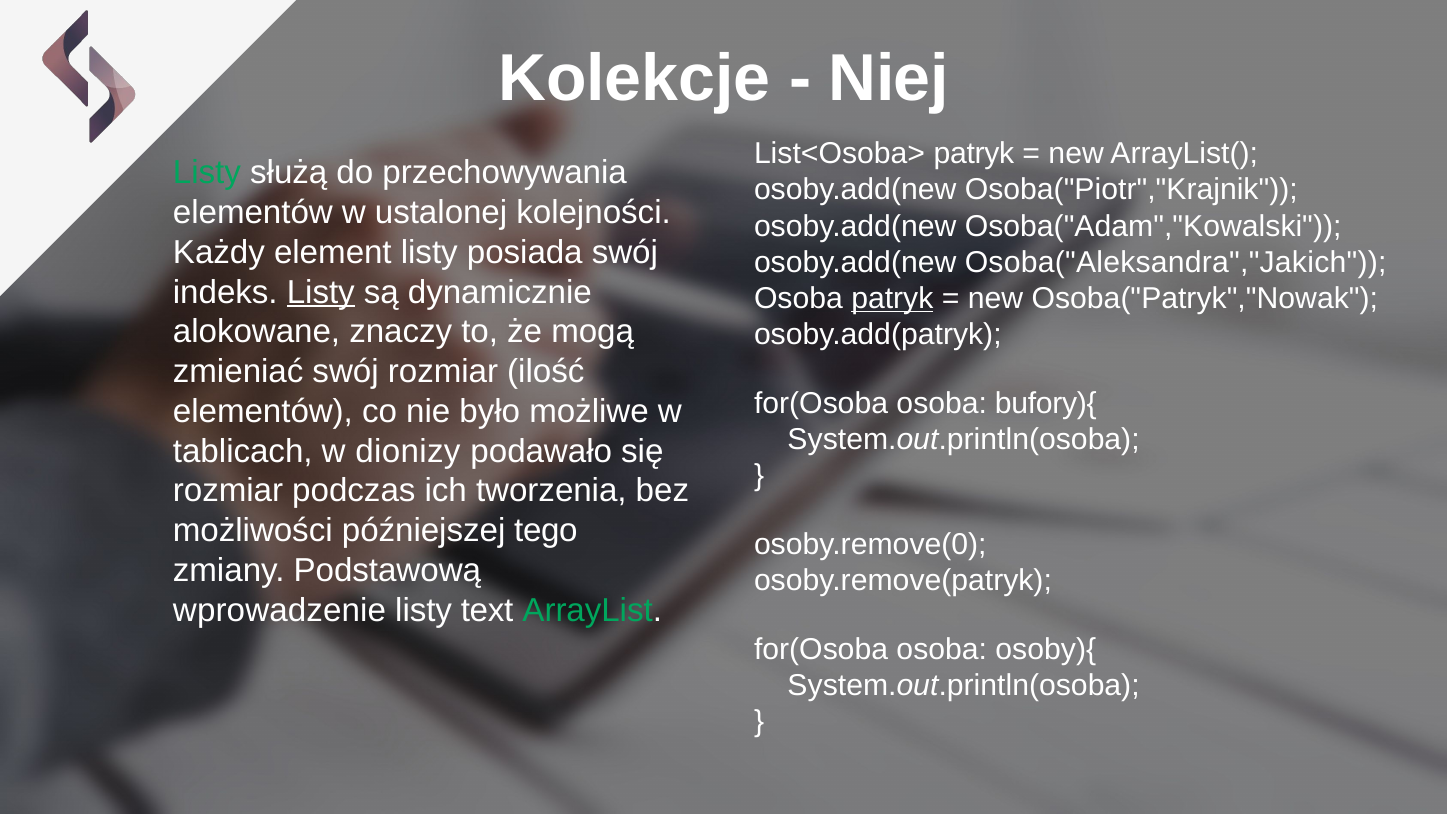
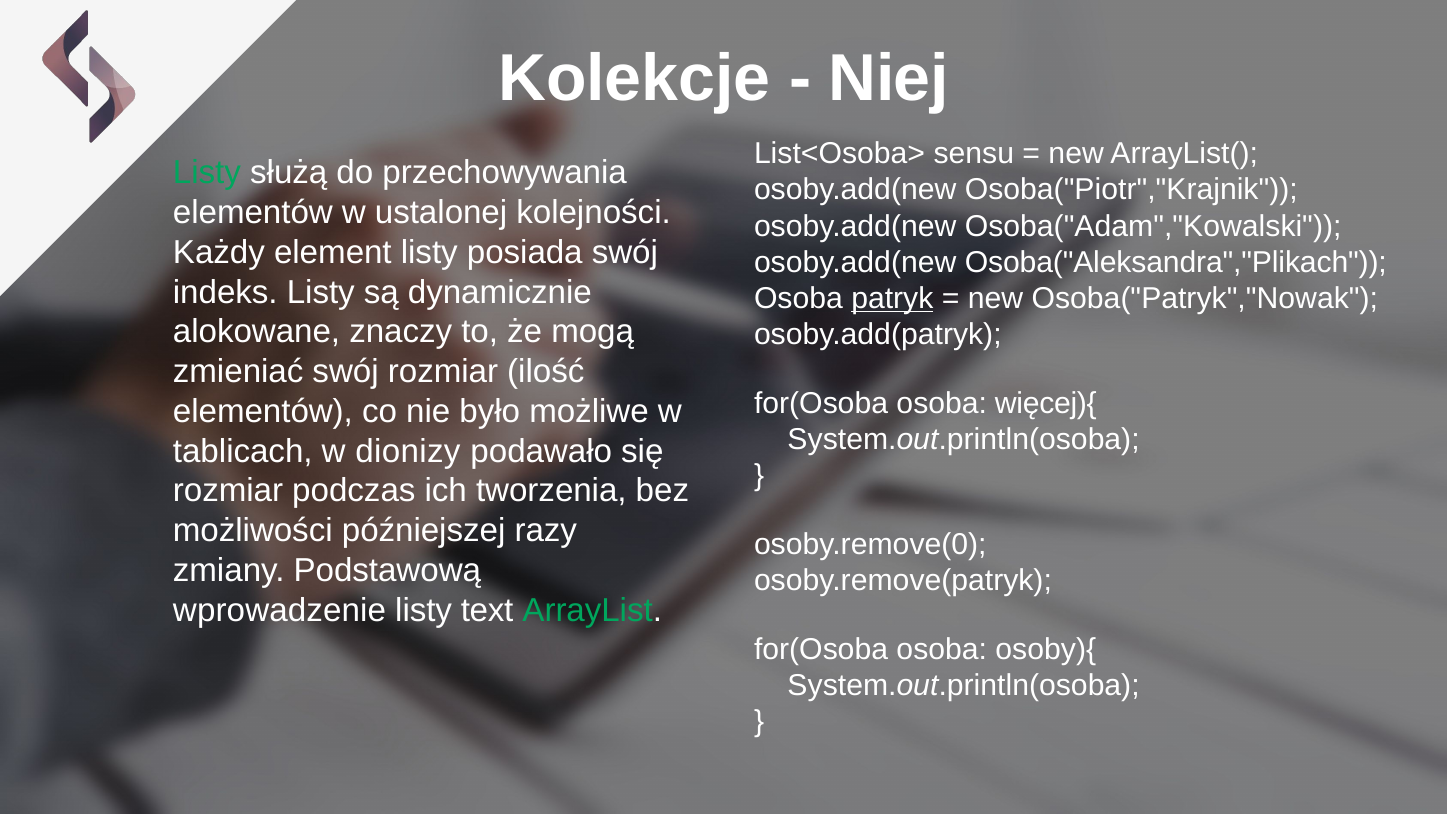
List<Osoba> patryk: patryk -> sensu (974, 154)
Osoba("Aleksandra","Jakich: Osoba("Aleksandra","Jakich -> Osoba("Aleksandra","Plikach (1176, 262)
Listy underline: present -> none (321, 292)
bufory){: bufory){ -> więcej){ (1046, 403)
tego: tego -> razy (546, 531)
